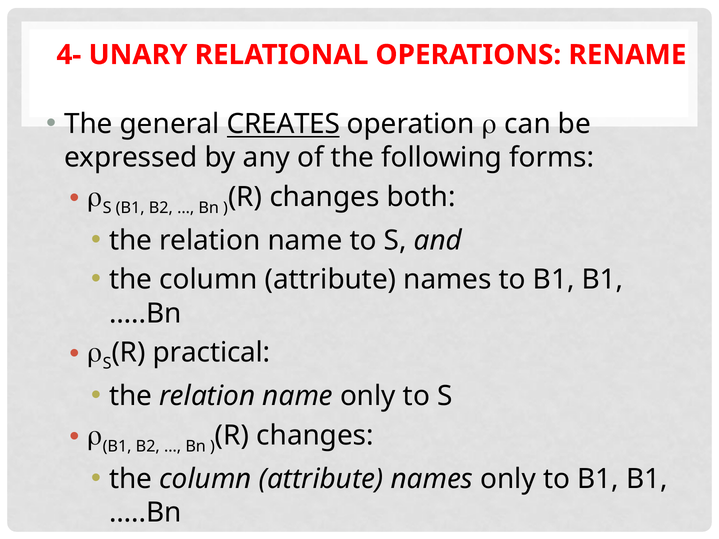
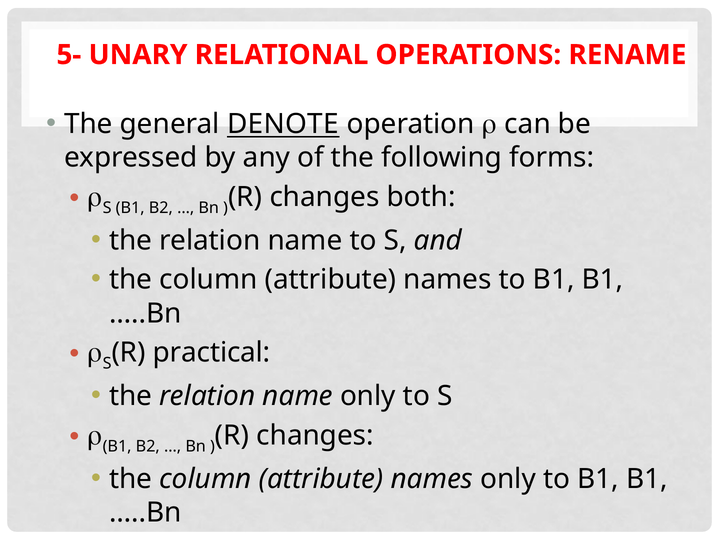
4-: 4- -> 5- (69, 55)
CREATES: CREATES -> DENOTE (283, 124)
